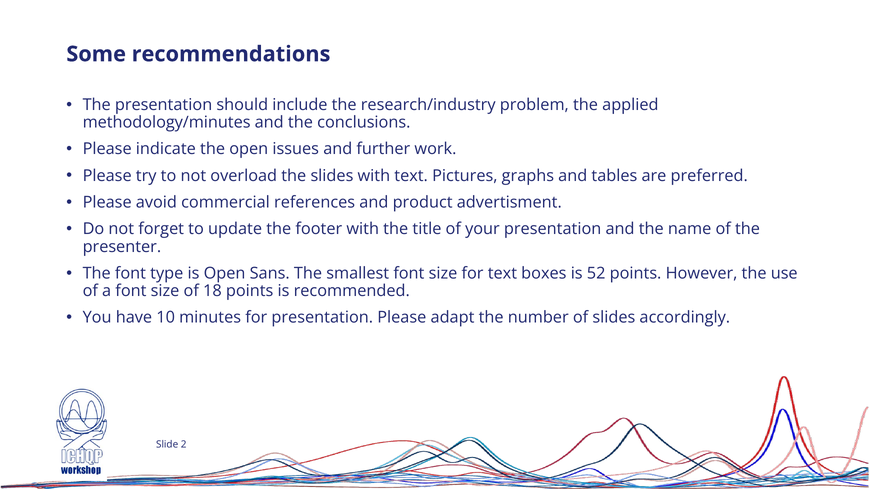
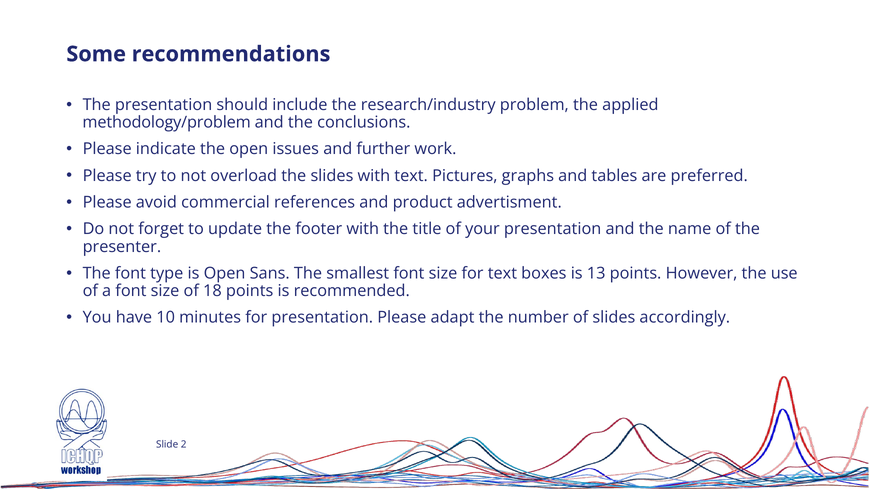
methodology/minutes: methodology/minutes -> methodology/problem (167, 122)
52: 52 -> 13 (596, 274)
